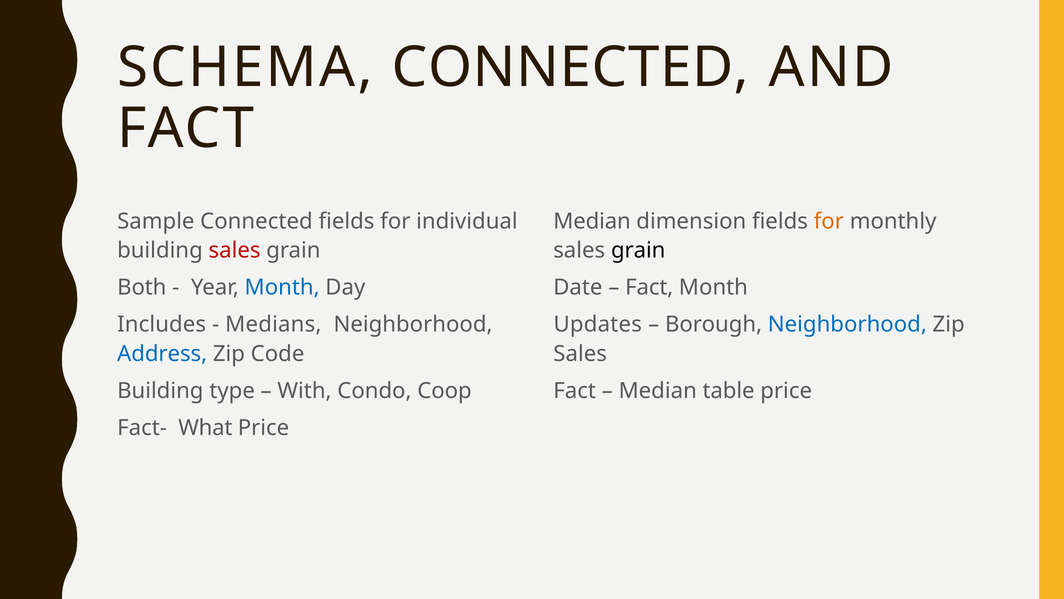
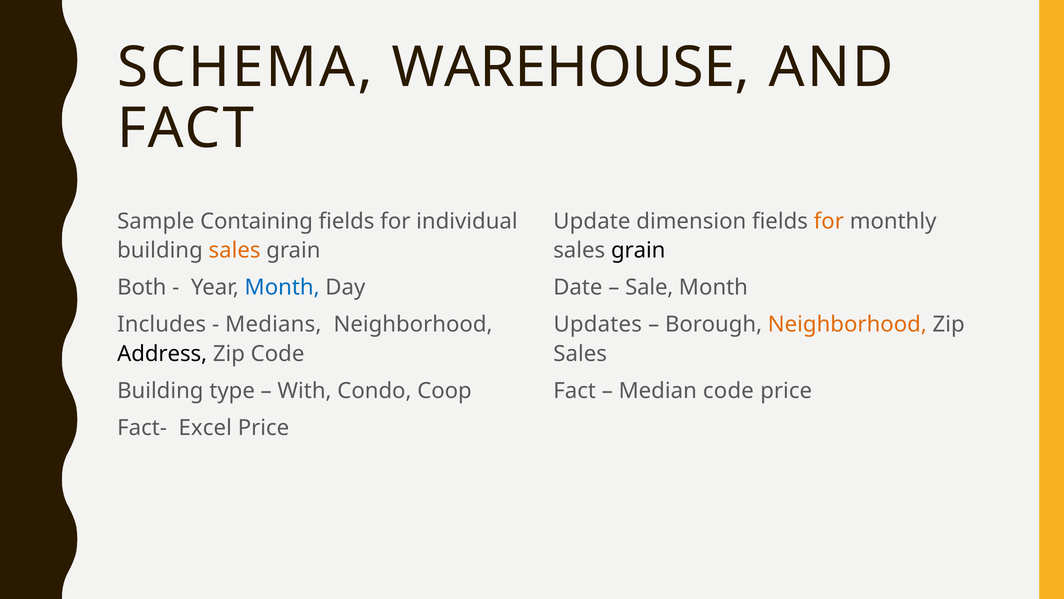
SCHEMA CONNECTED: CONNECTED -> WAREHOUSE (571, 68)
Sample Connected: Connected -> Containing (257, 221)
Median: Median -> Update (592, 221)
sales colour: red -> orange (235, 250)
Fact: Fact -> Sale (649, 287)
Neighborhood colour: blue -> orange (847, 324)
Address colour: blue -> black (162, 354)
Median table: table -> code (728, 391)
What: What -> Excel (205, 428)
